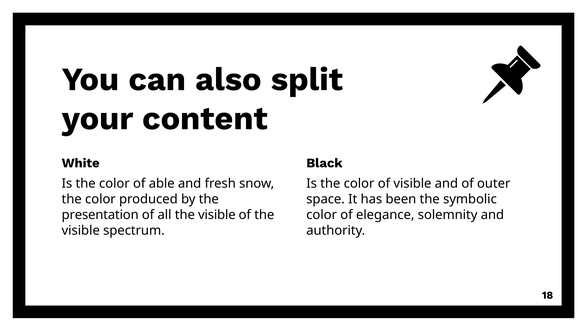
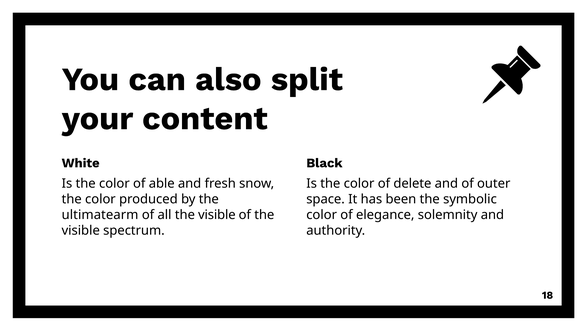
of visible: visible -> delete (412, 184)
presentation: presentation -> ultimatearm (100, 215)
